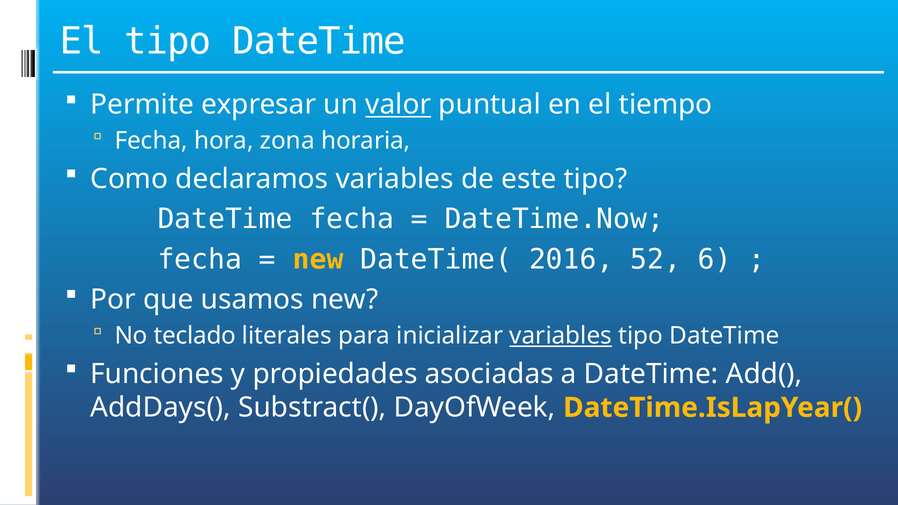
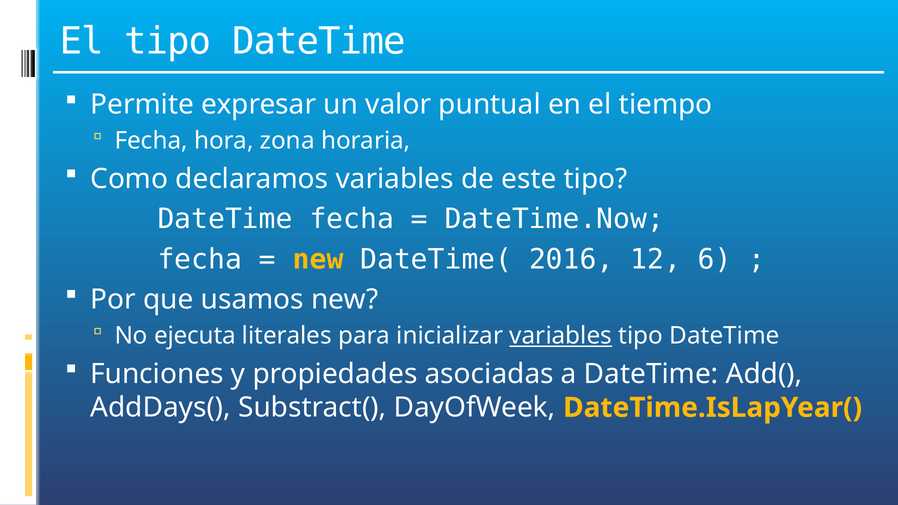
valor underline: present -> none (398, 105)
52: 52 -> 12 (656, 259)
teclado: teclado -> ejecuta (195, 336)
